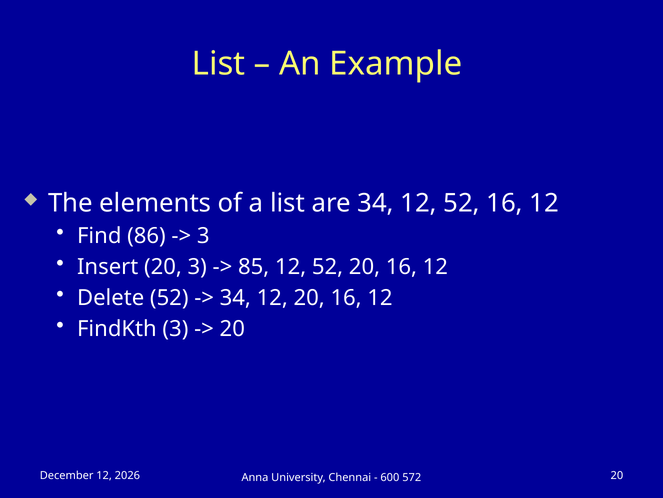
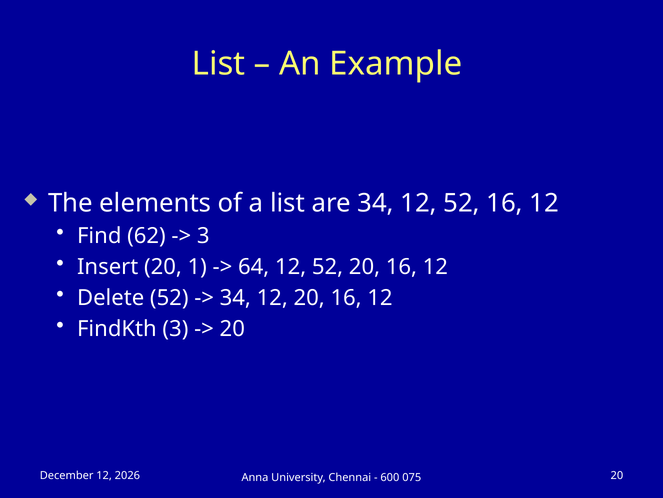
86: 86 -> 62 (146, 236)
20 3: 3 -> 1 (197, 267)
85: 85 -> 64 (254, 267)
572: 572 -> 075 (412, 477)
